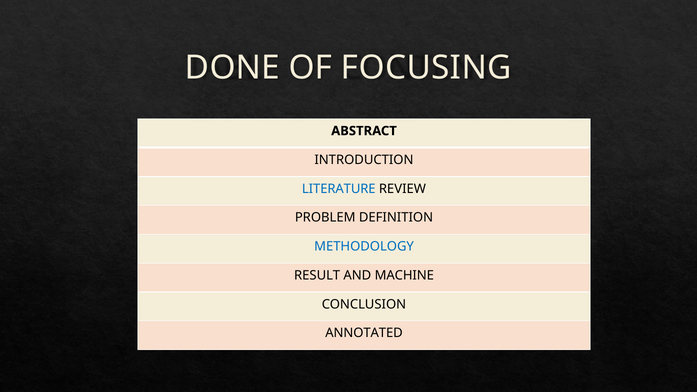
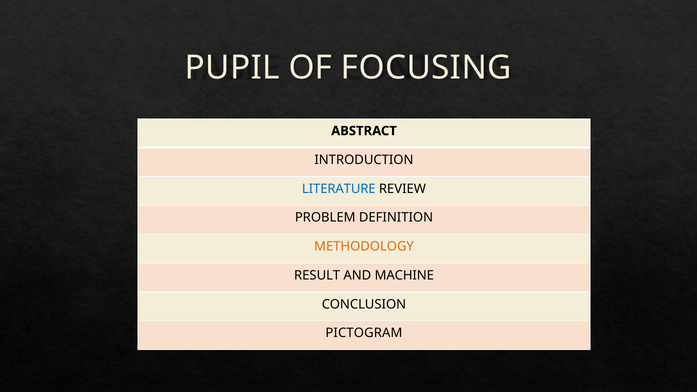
DONE: DONE -> PUPIL (232, 68)
METHODOLOGY colour: blue -> orange (364, 247)
ANNOTATED: ANNOTATED -> PICTOGRAM (364, 333)
